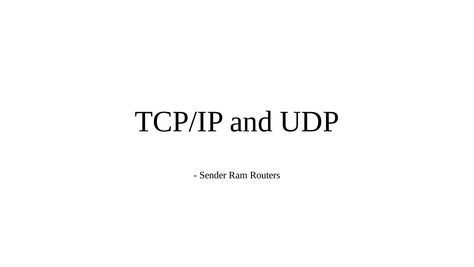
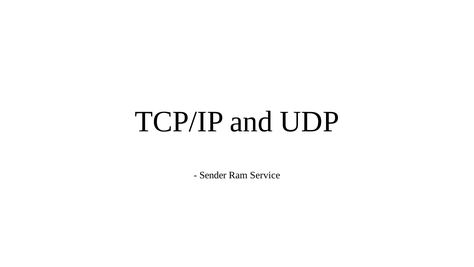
Routers: Routers -> Service (265, 175)
